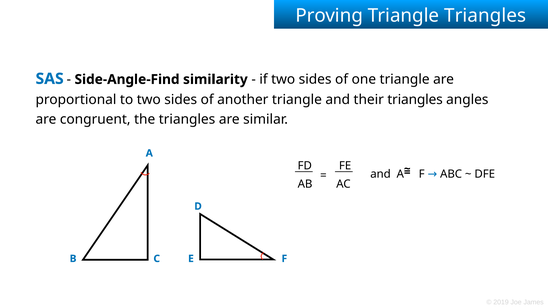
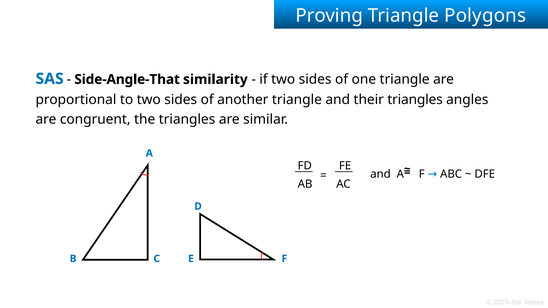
Triangle Triangles: Triangles -> Polygons (485, 16)
Side-Angle-Find: Side-Angle-Find -> Side-Angle-That (127, 79)
